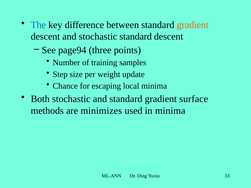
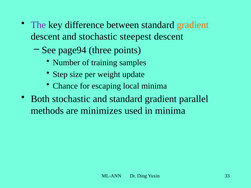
The colour: blue -> purple (38, 25)
stochastic standard: standard -> steepest (136, 37)
surface: surface -> parallel (194, 99)
